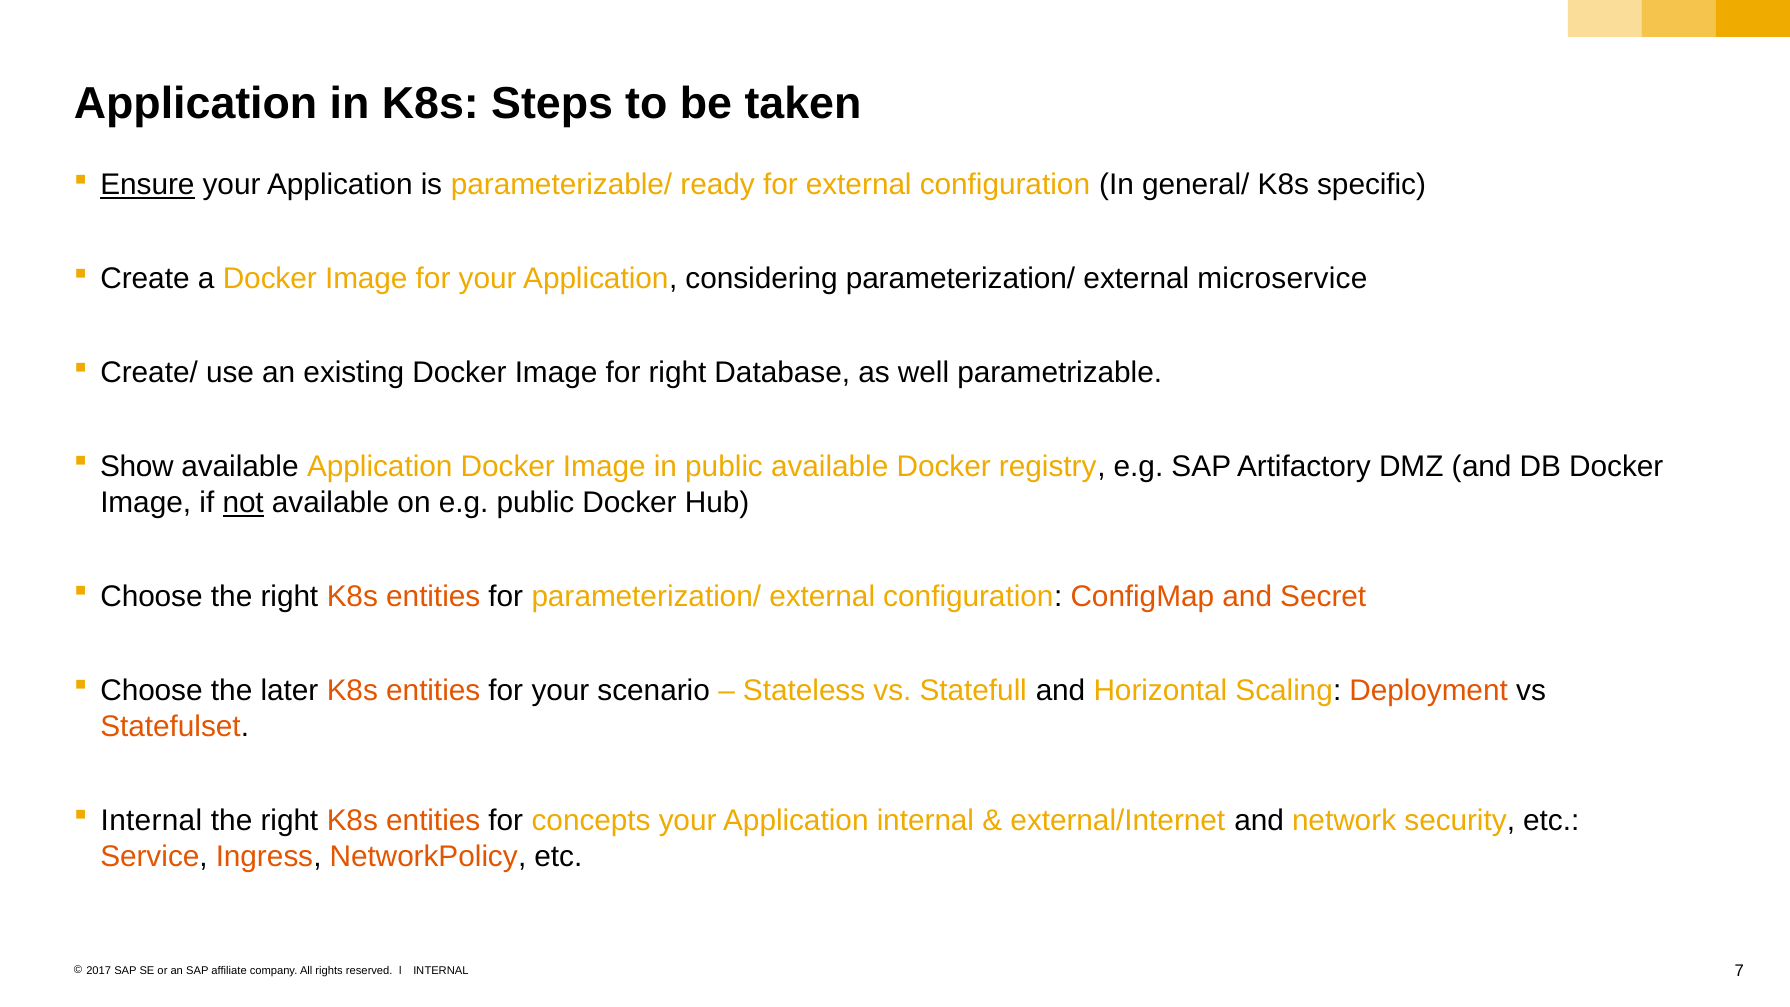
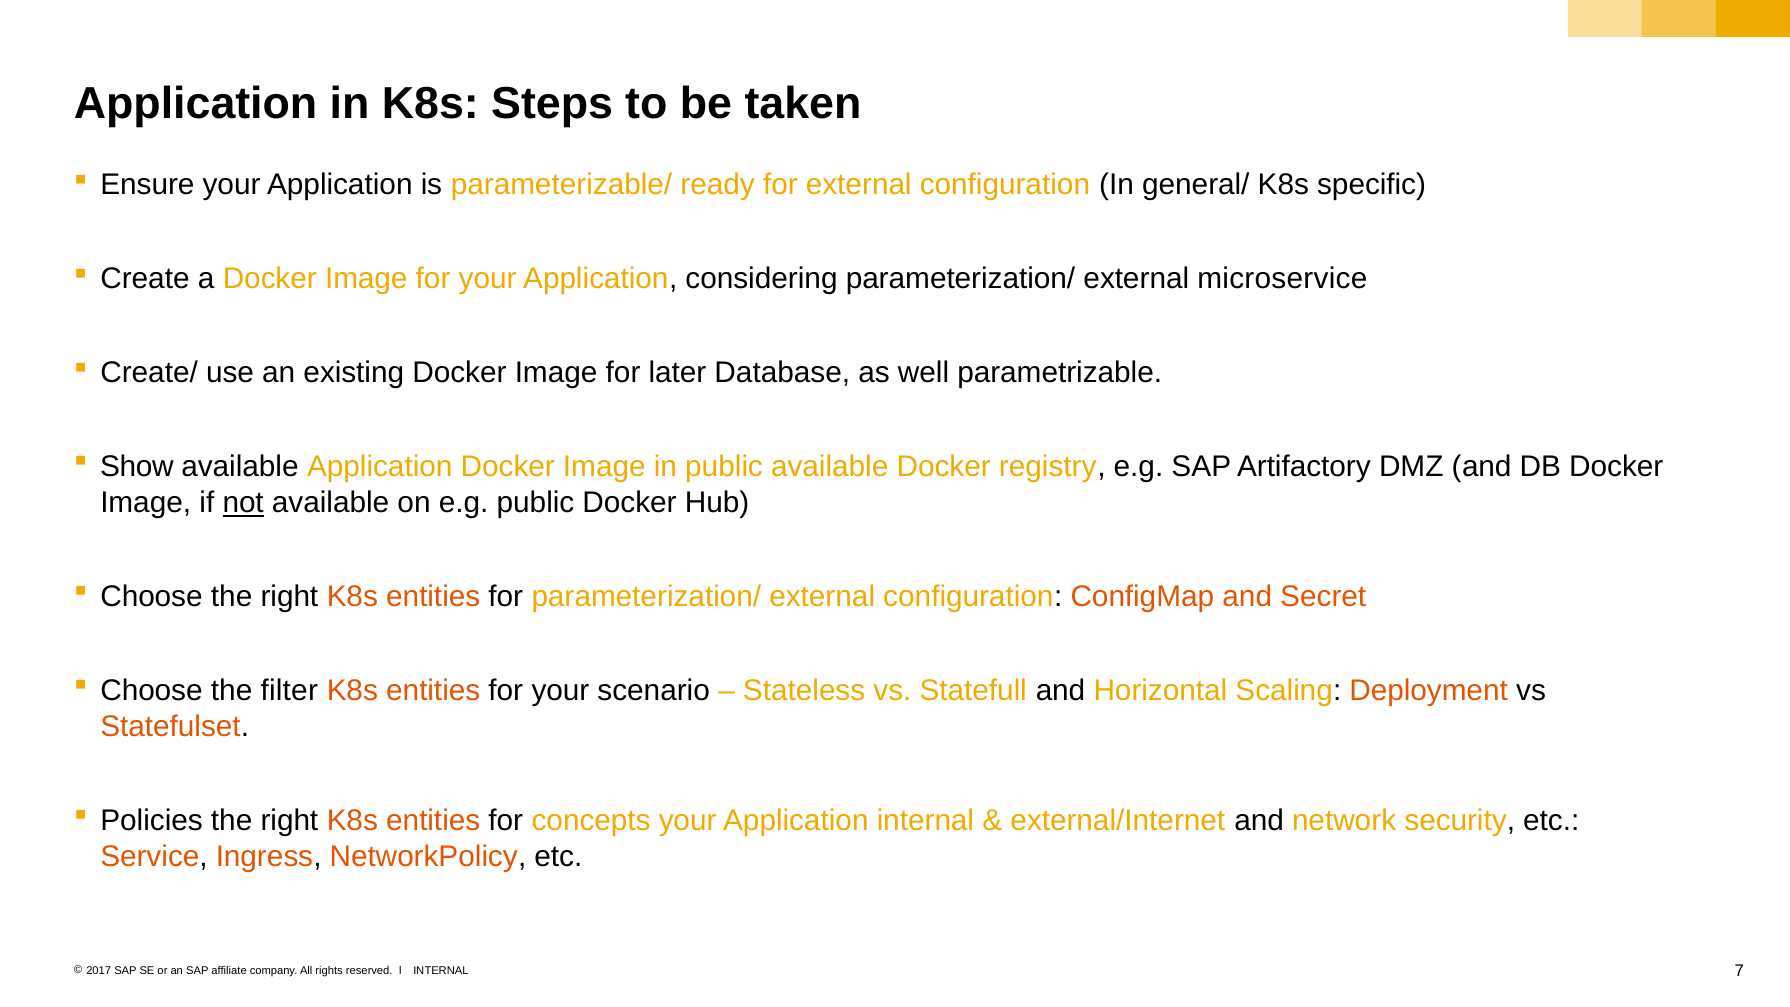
Ensure underline: present -> none (147, 185)
for right: right -> later (677, 373)
later: later -> filter (289, 691)
Internal: Internal -> Policies (152, 820)
